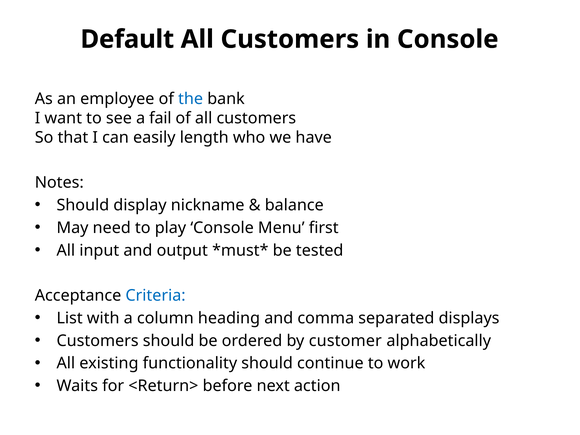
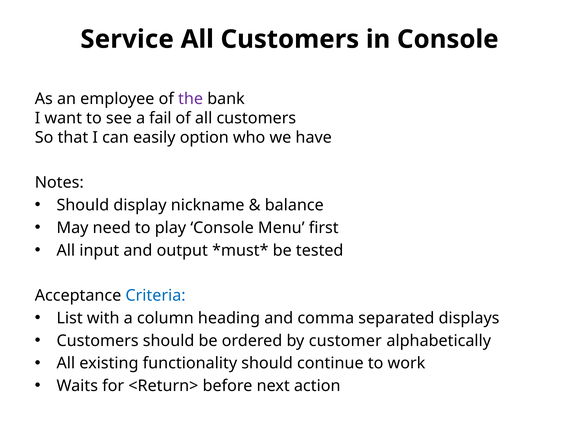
Default: Default -> Service (127, 39)
the colour: blue -> purple (191, 99)
length: length -> option (204, 137)
